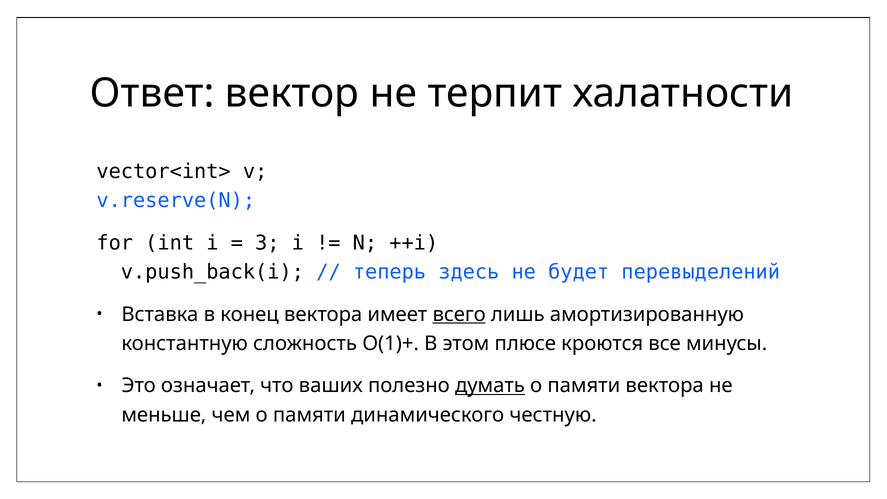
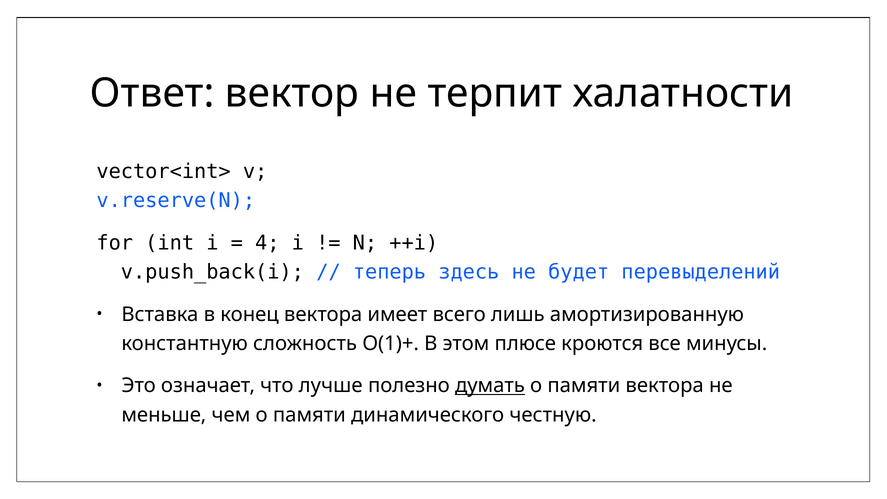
3: 3 -> 4 (267, 243)
всего underline: present -> none (459, 314)
ваших: ваших -> лучше (331, 386)
